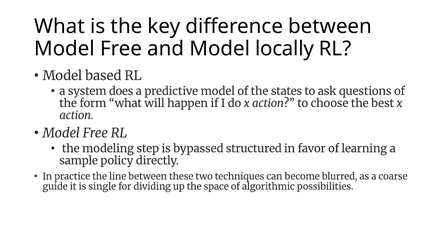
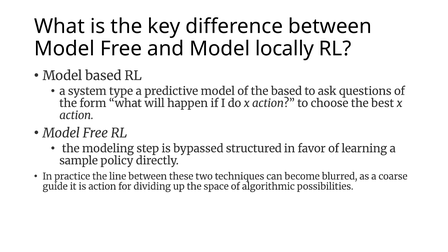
does: does -> type (121, 91)
the states: states -> based (286, 91)
is single: single -> action (102, 187)
